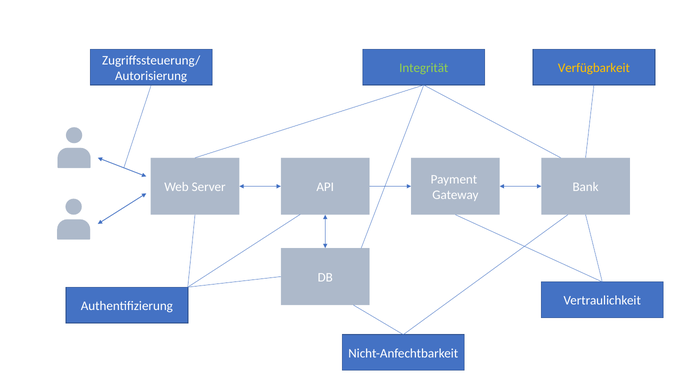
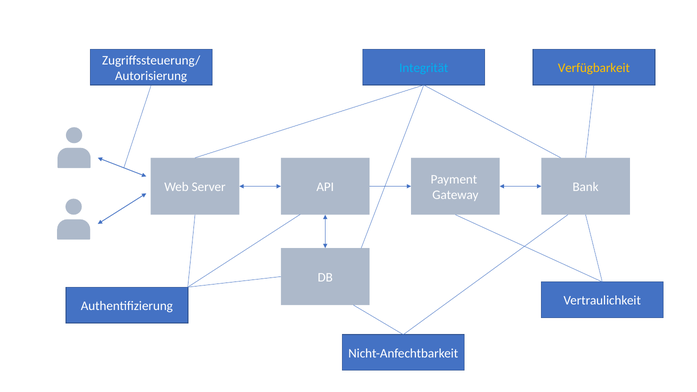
Integrität colour: light green -> light blue (424, 68)
